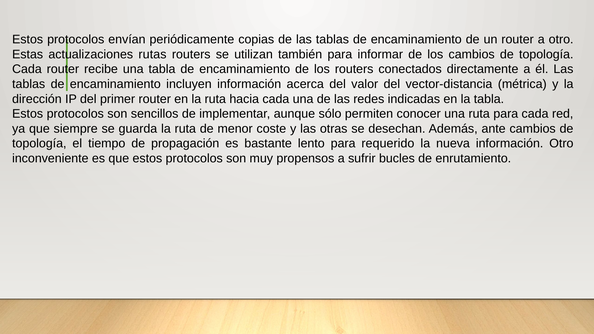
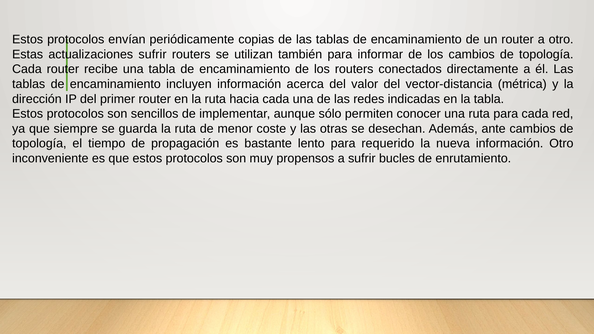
actualizaciones rutas: rutas -> sufrir (153, 54)
